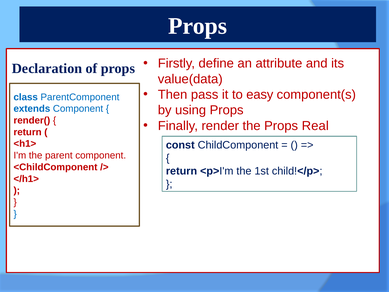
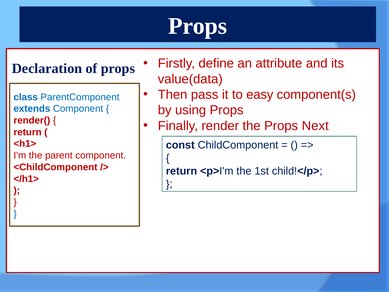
Real: Real -> Next (315, 126)
